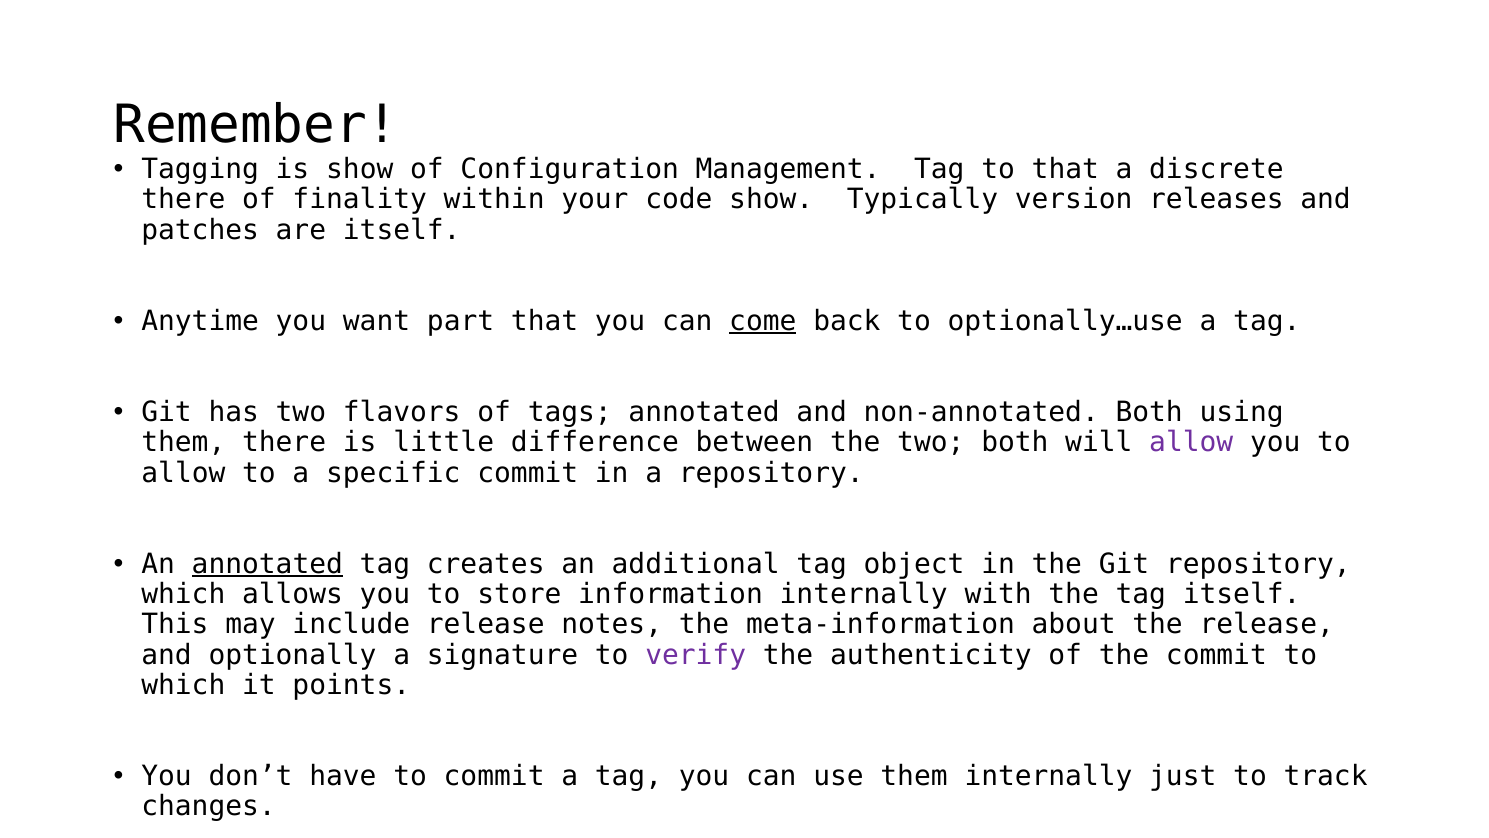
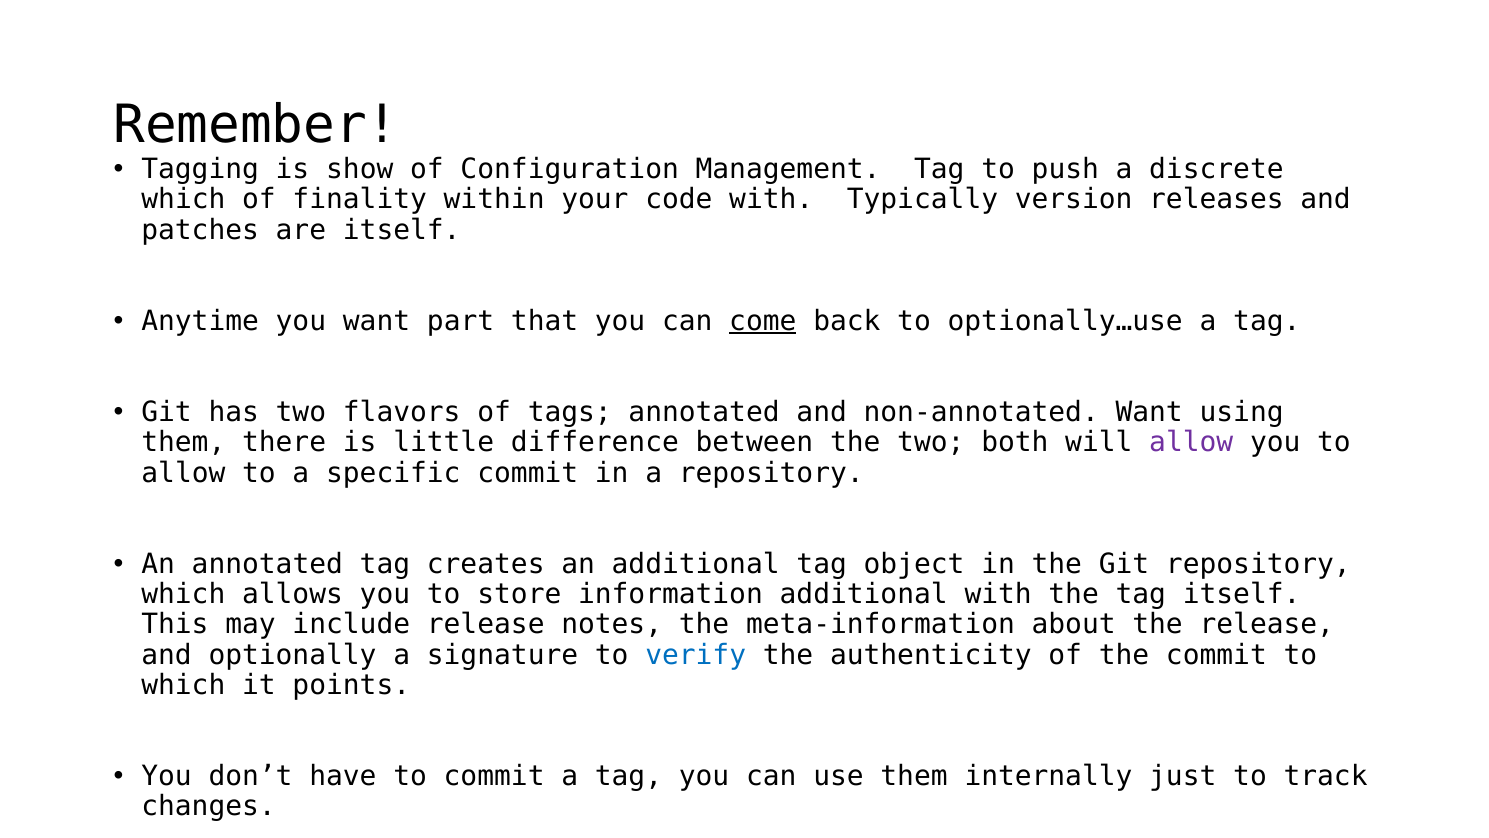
to that: that -> push (1065, 169)
there: there -> which (183, 200)
code show: show -> with (771, 200)
non-annotated Both: Both -> Want (1149, 412)
annotated underline: present -> none (267, 564)
information internally: internally -> additional (864, 594)
verify colour: purple -> blue (696, 654)
